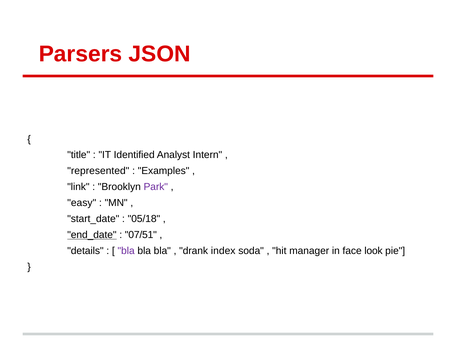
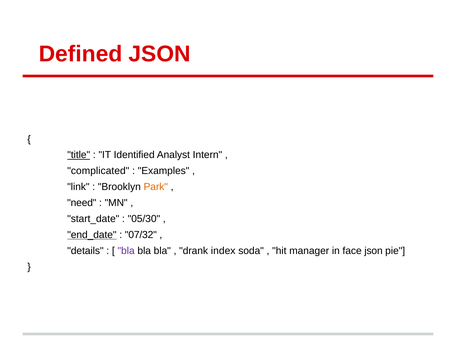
Parsers: Parsers -> Defined (81, 54)
title underline: none -> present (79, 155)
represented: represented -> complicated (98, 171)
Park colour: purple -> orange (156, 187)
easy: easy -> need (82, 203)
05/18: 05/18 -> 05/30 (144, 219)
07/51: 07/51 -> 07/32 (141, 235)
face look: look -> json (374, 251)
